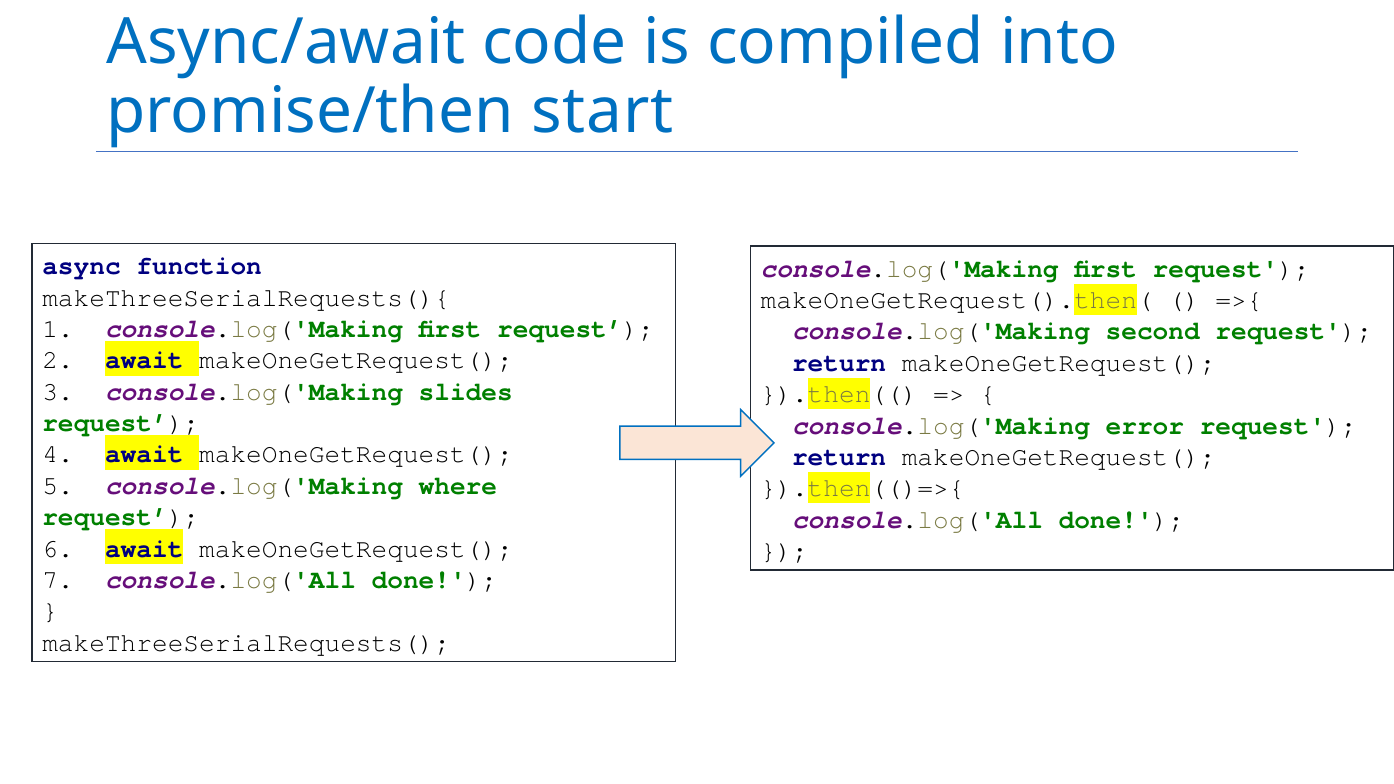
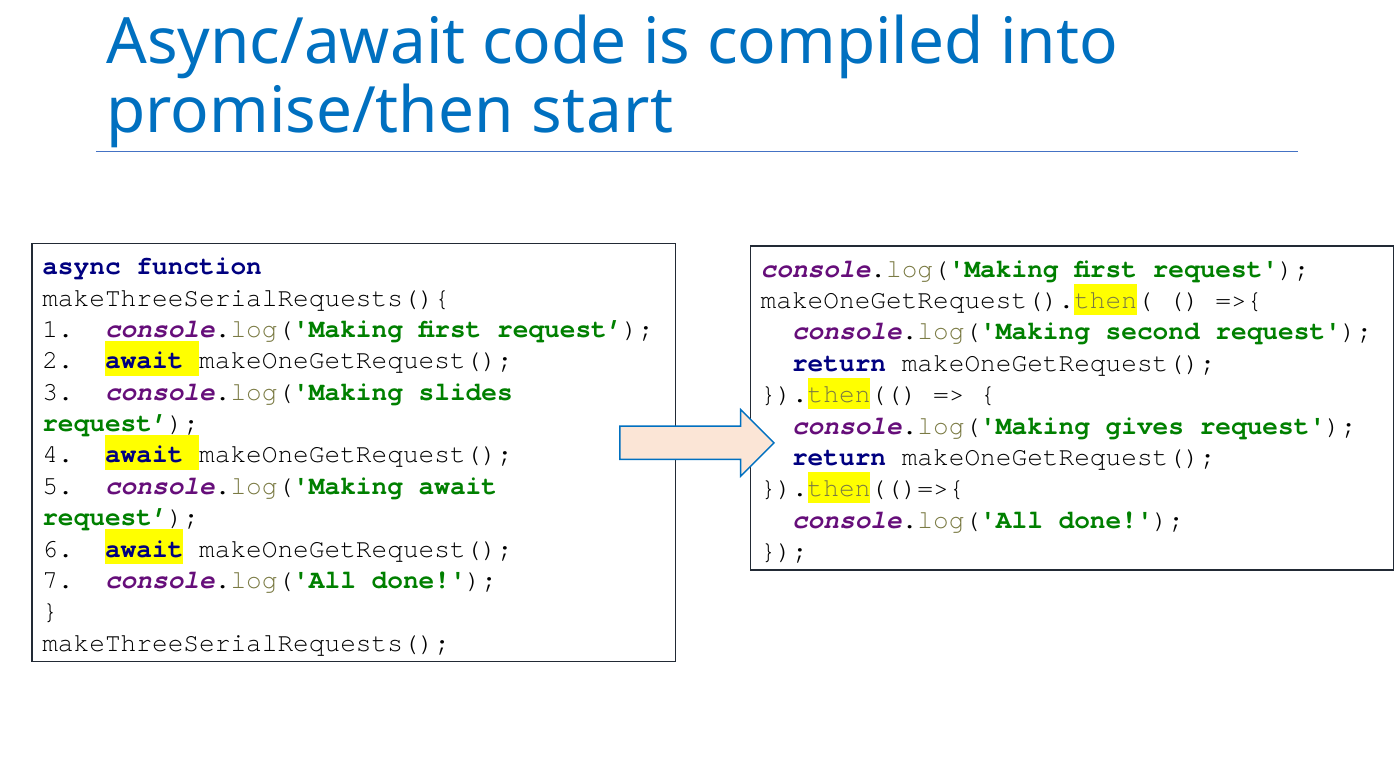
error: error -> gives (1145, 425)
console.log('Making where: where -> await (458, 486)
